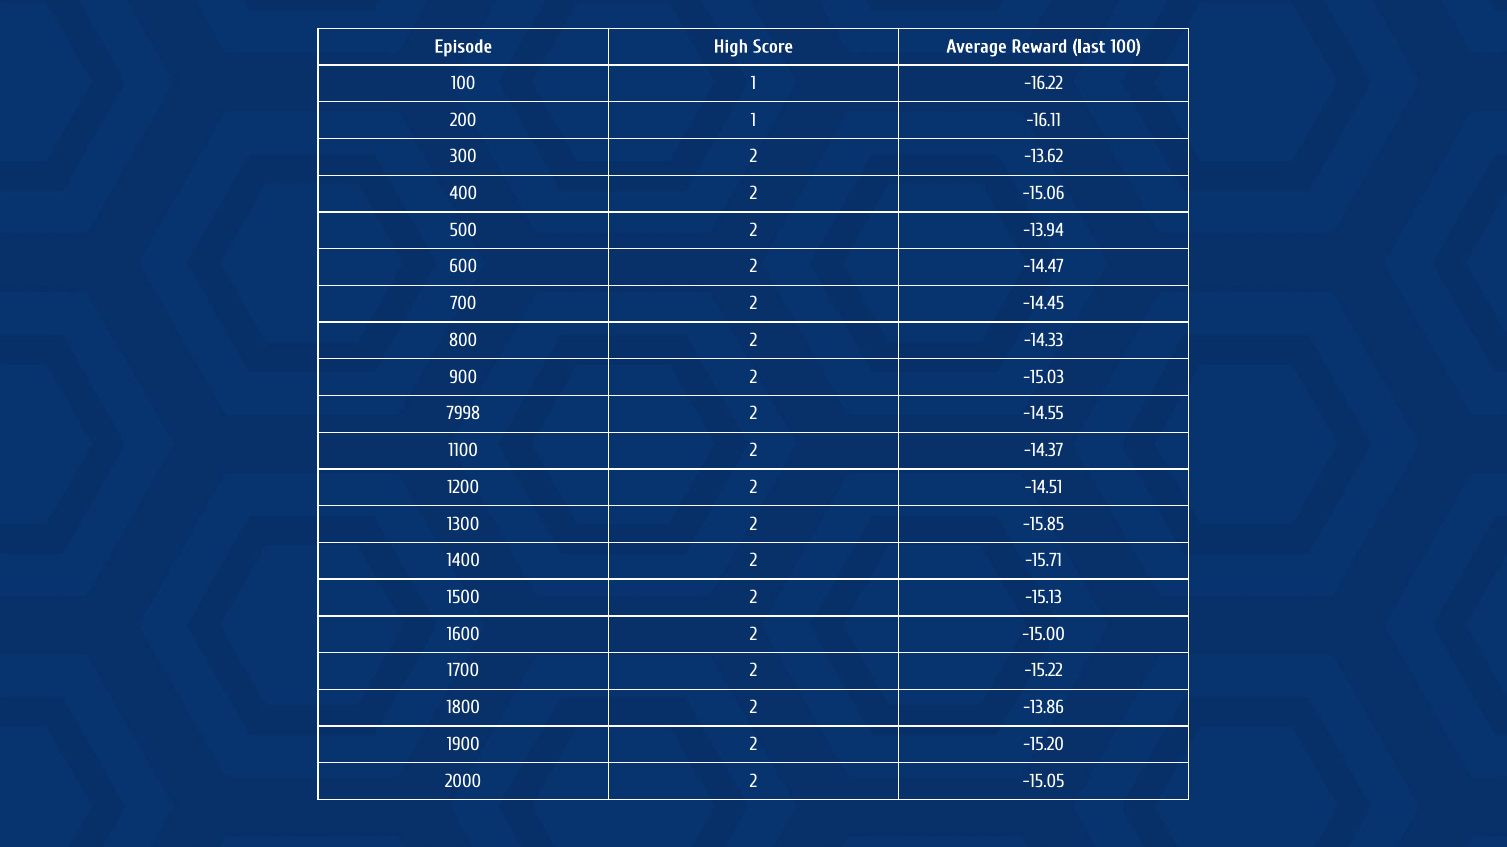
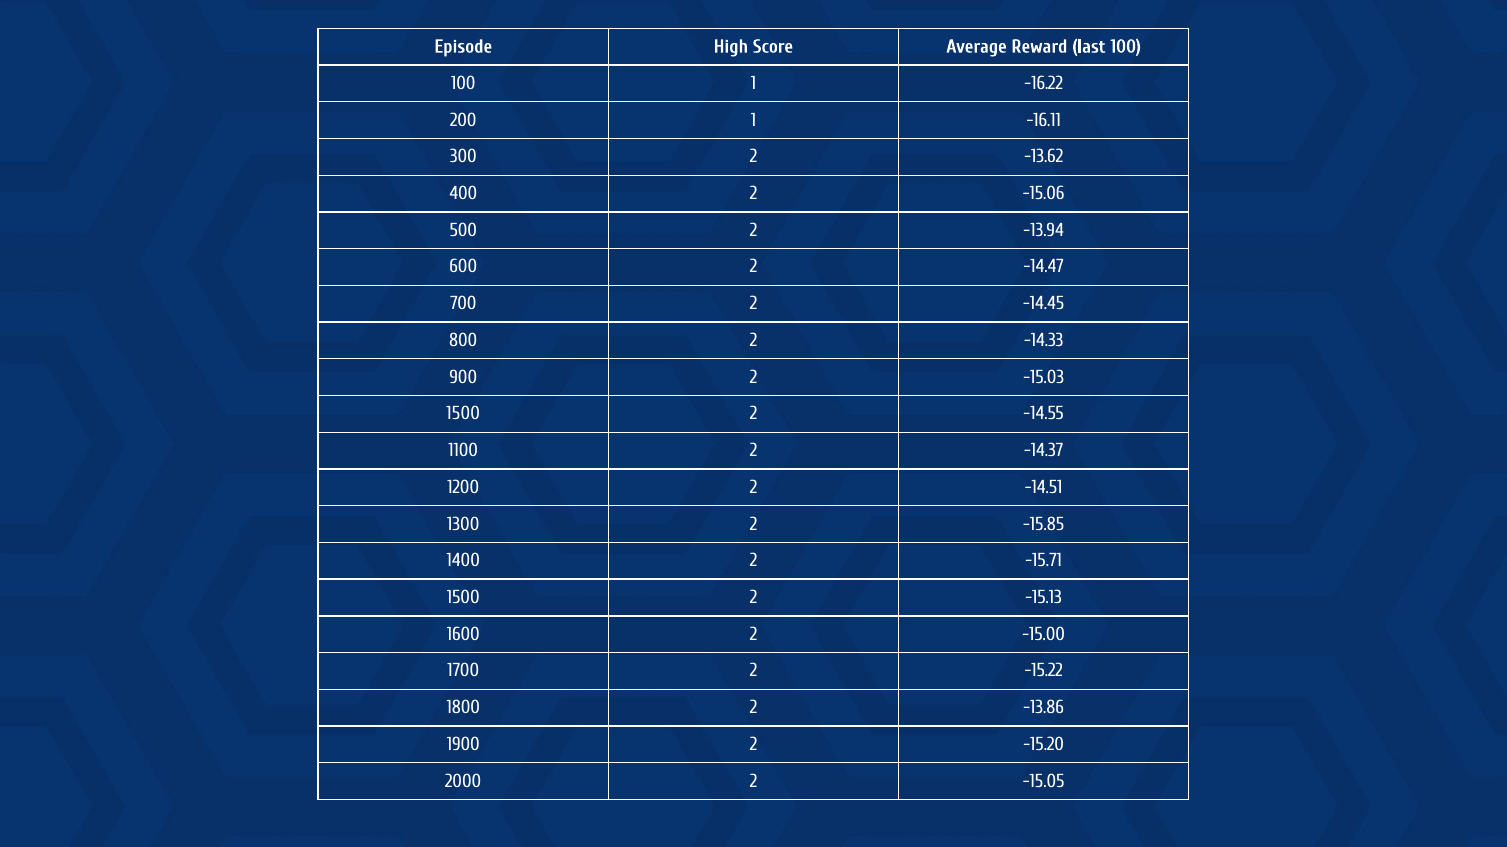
7998: 7998 -> 1500 (463, 414)
